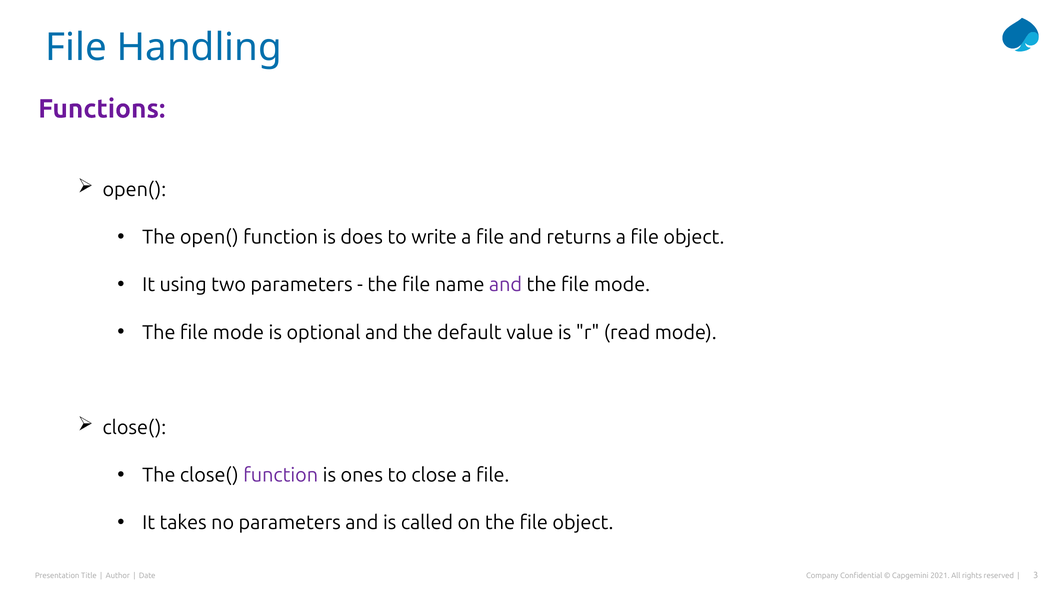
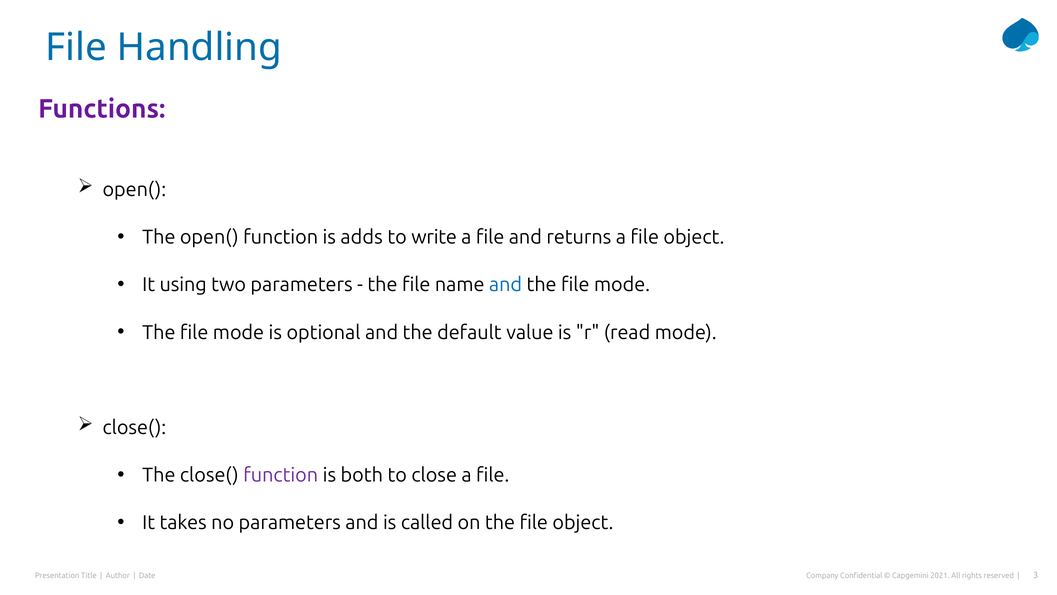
does: does -> adds (362, 237)
and colour: purple -> blue (506, 285)
ones: ones -> both (362, 475)
